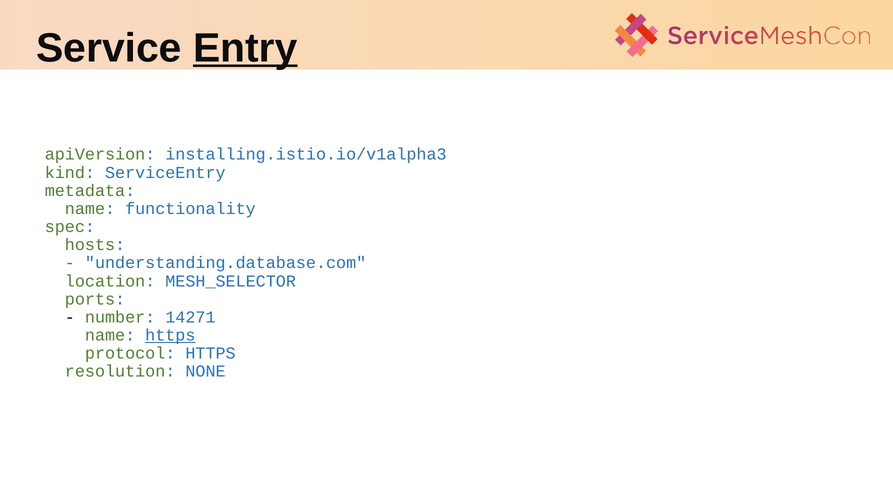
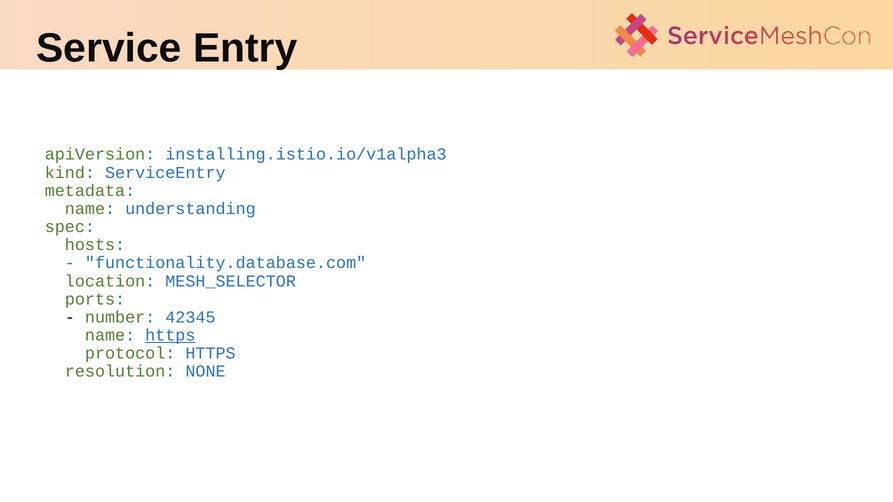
Entry underline: present -> none (245, 48)
functionality: functionality -> understanding (190, 209)
understanding.database.com: understanding.database.com -> functionality.database.com (226, 263)
14271: 14271 -> 42345 (190, 317)
